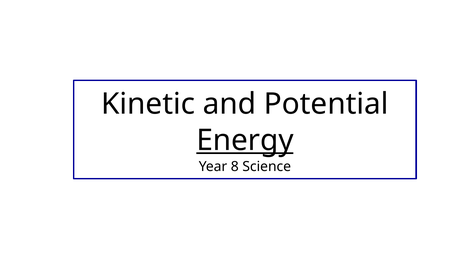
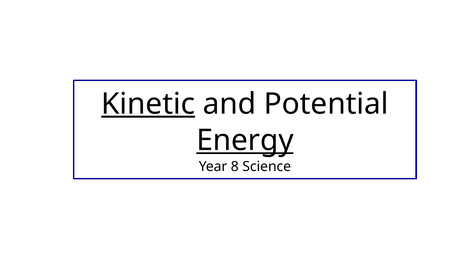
Kinetic underline: none -> present (148, 104)
